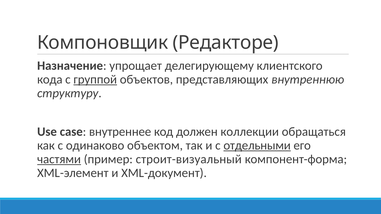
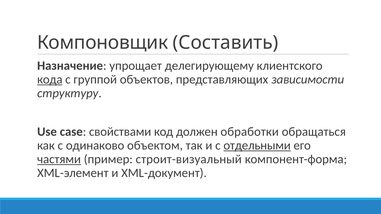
Редакторе: Редакторе -> Составить (226, 43)
кода underline: none -> present (50, 80)
группой underline: present -> none (95, 80)
внутреннюю: внутреннюю -> зависимости (308, 80)
внутреннее: внутреннее -> свойствами (120, 132)
коллекции: коллекции -> обработки (250, 132)
